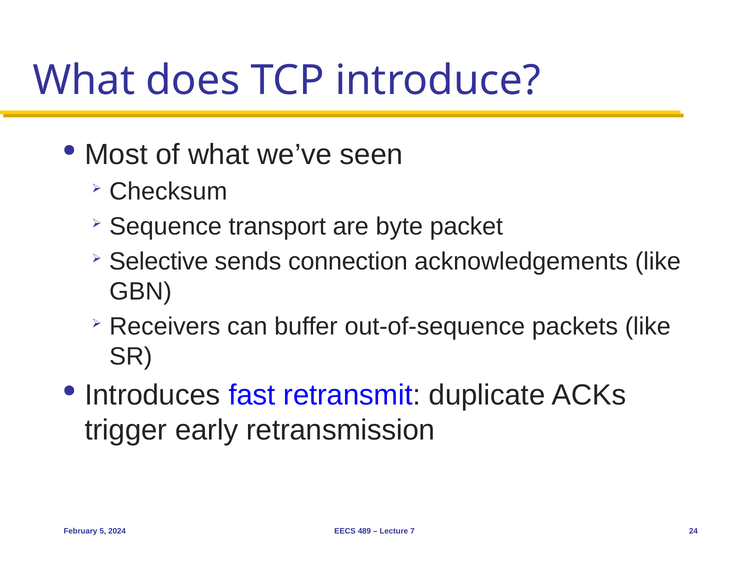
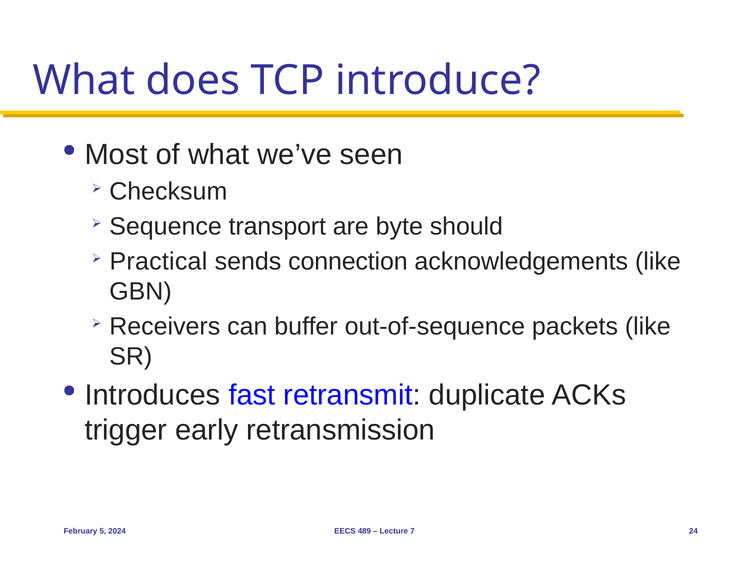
packet: packet -> should (466, 226)
Selective: Selective -> Practical (158, 261)
